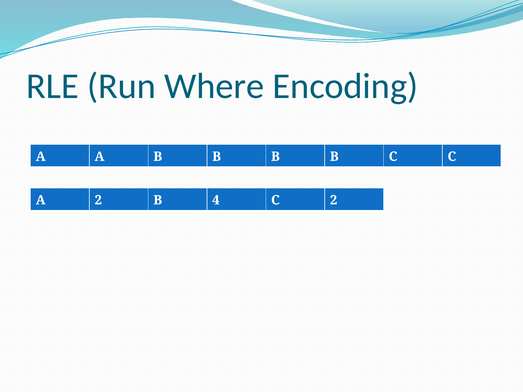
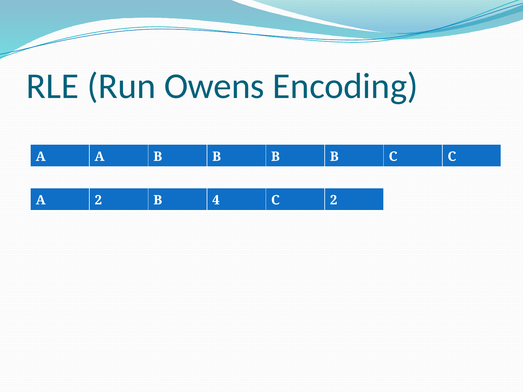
Where: Where -> Owens (214, 86)
